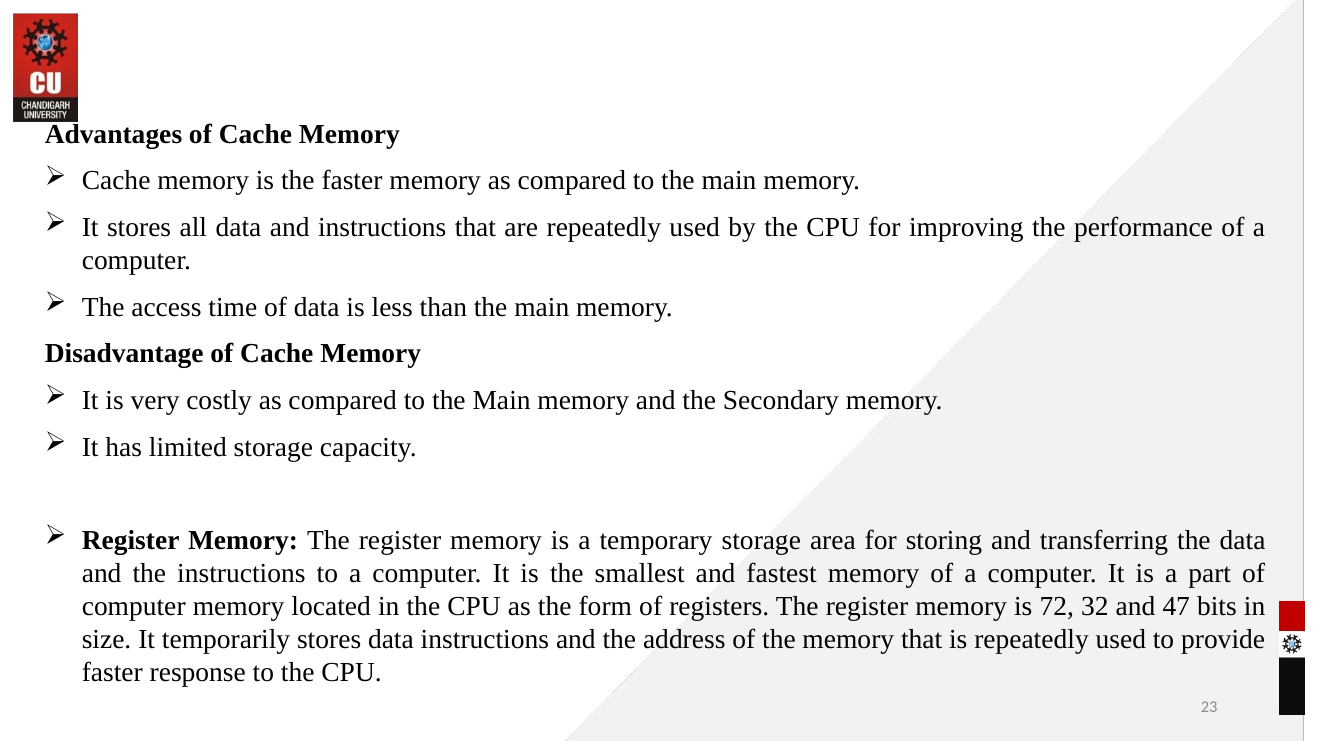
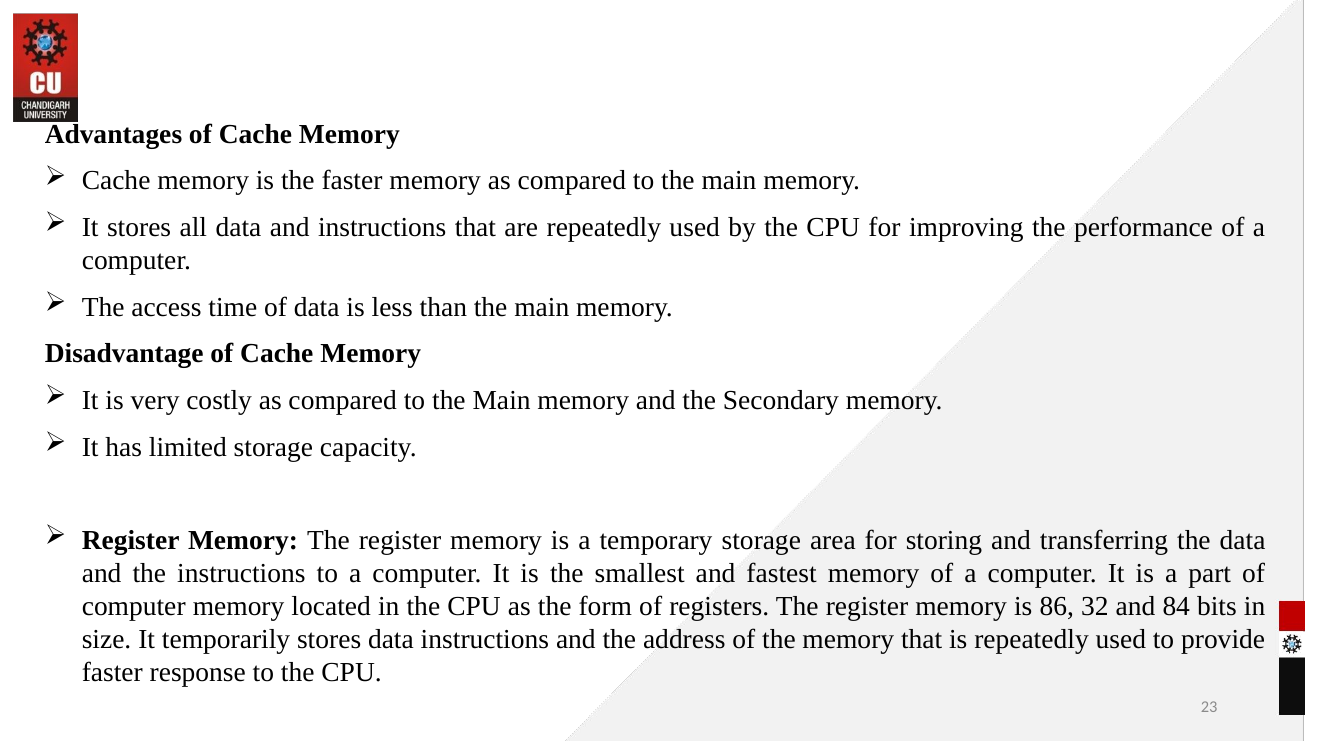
72: 72 -> 86 (1057, 607)
47: 47 -> 84 (1176, 607)
